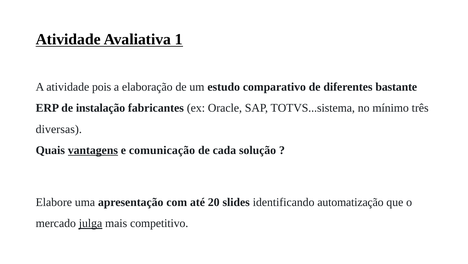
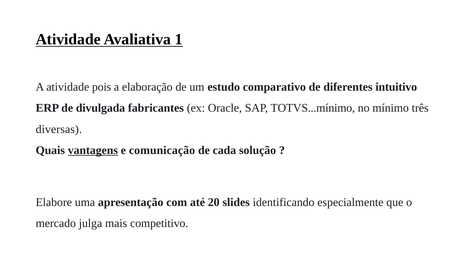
bastante: bastante -> intuitivo (396, 87)
instalação: instalação -> divulgada (101, 108)
TOTVS...sistema: TOTVS...sistema -> TOTVS...mínimo (313, 108)
automatização: automatização -> especialmente (350, 202)
julga underline: present -> none (91, 223)
